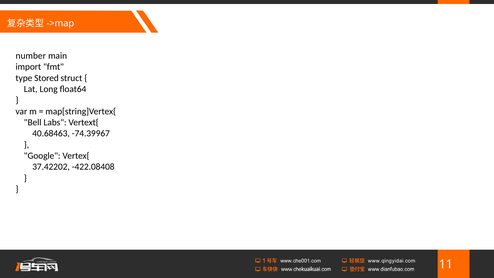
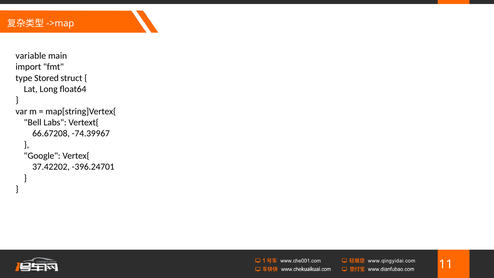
number: number -> variable (31, 56)
40.68463: 40.68463 -> 66.67208 (51, 134)
-422.08408: -422.08408 -> -396.24701 (93, 167)
